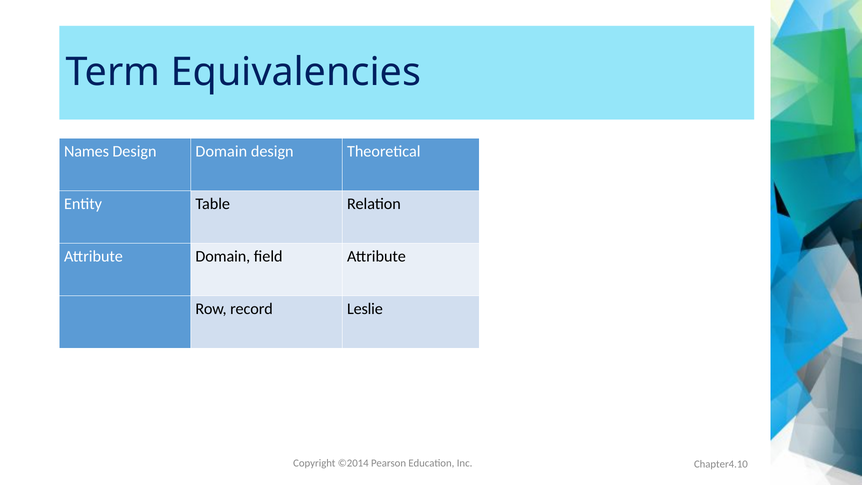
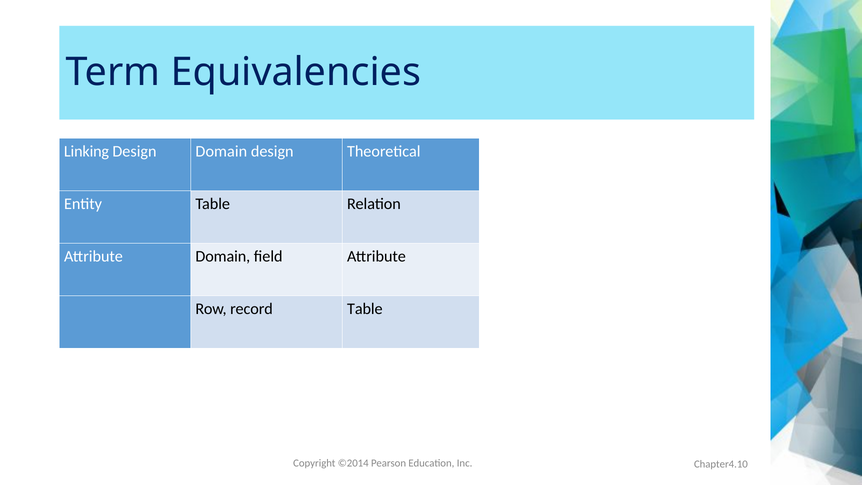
Names: Names -> Linking (87, 151)
record Leslie: Leslie -> Table (365, 309)
